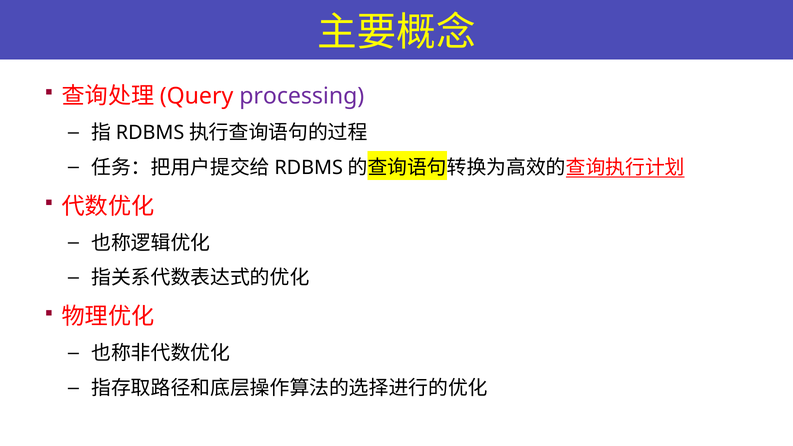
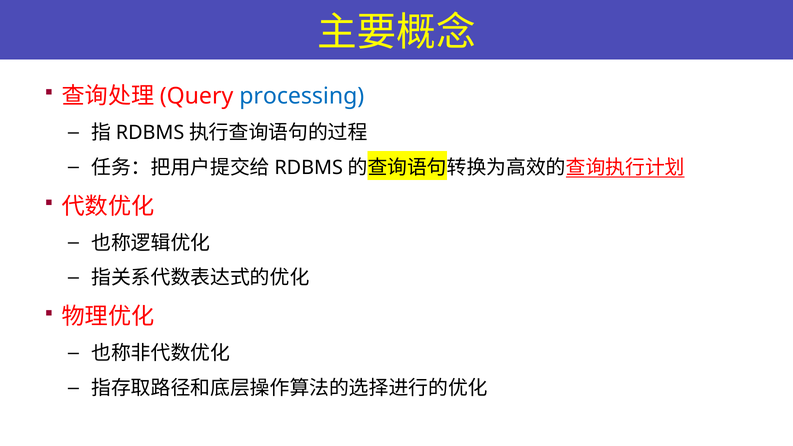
processing colour: purple -> blue (302, 96)
